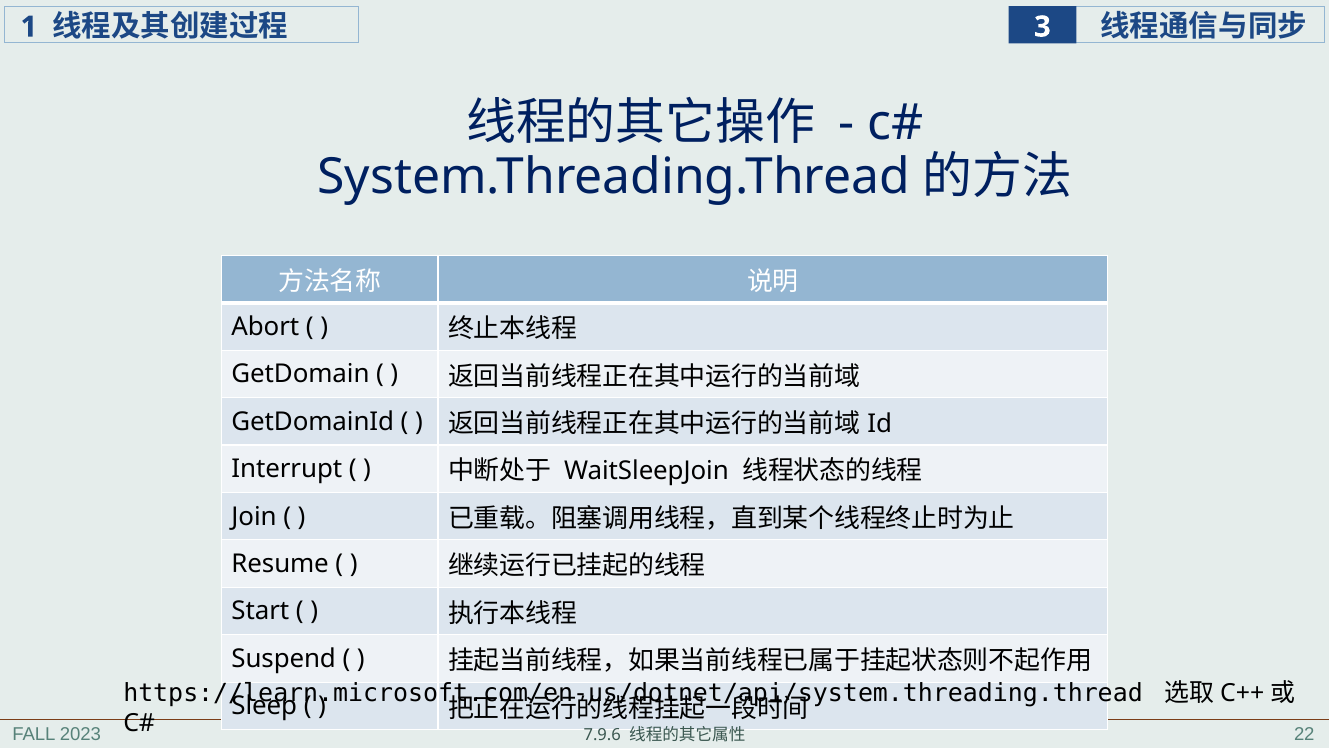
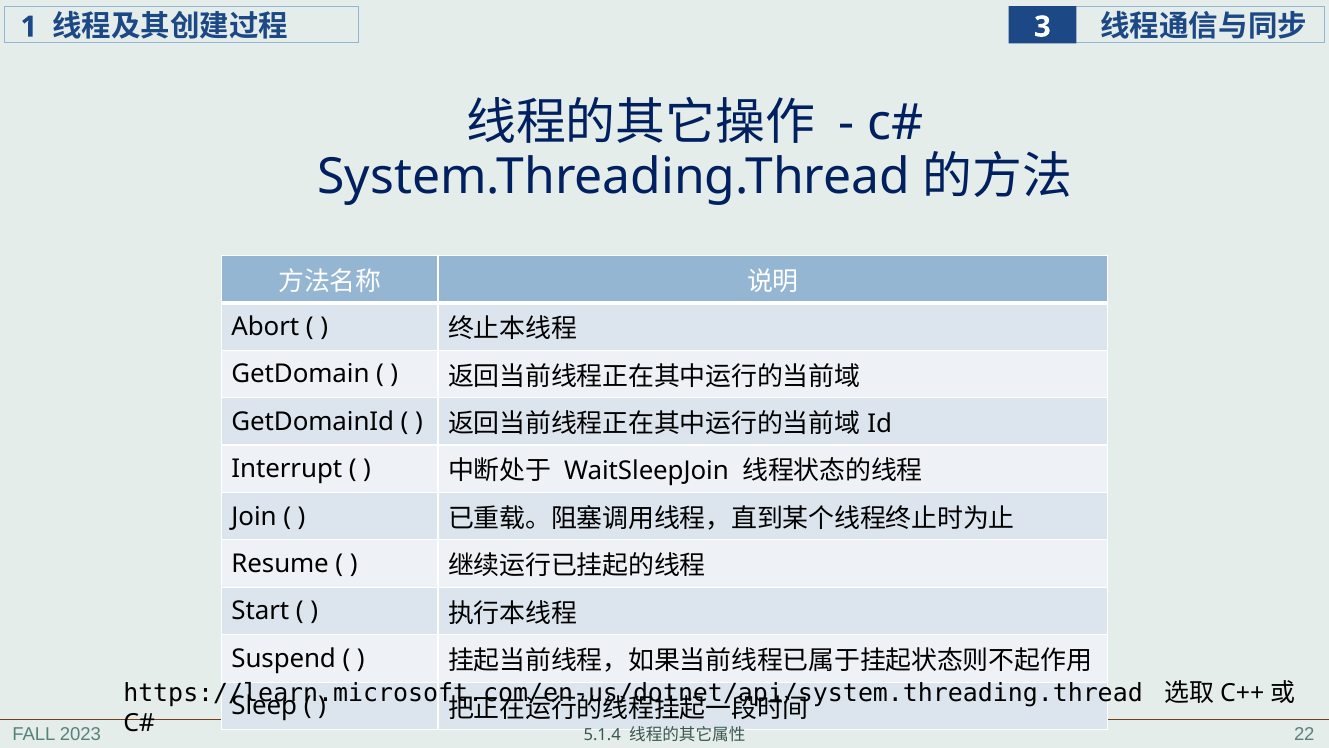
7.9.6: 7.9.6 -> 5.1.4 (602, 735)
